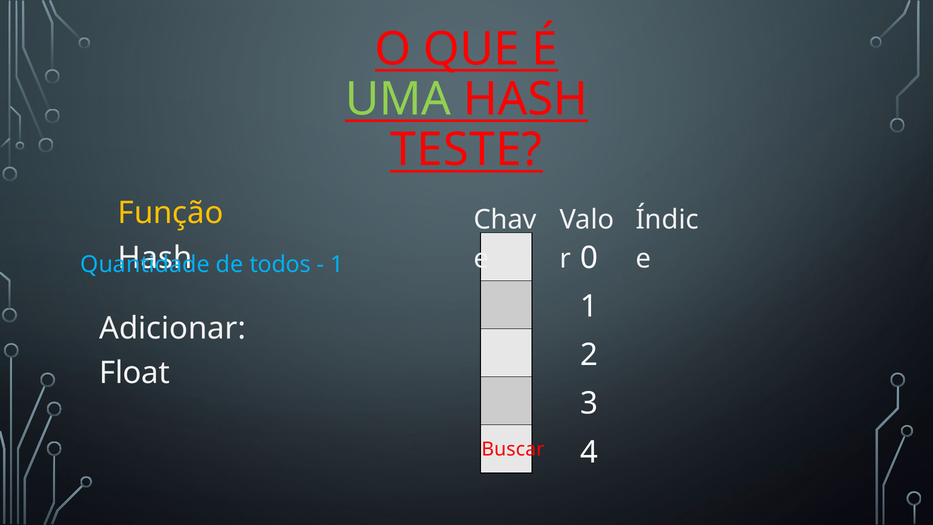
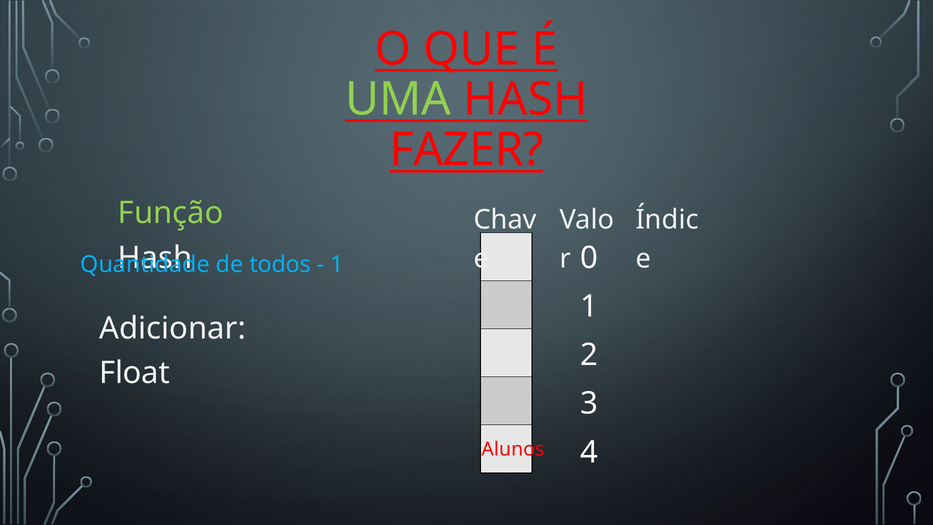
TESTE: TESTE -> FAZER (467, 150)
Função colour: yellow -> light green (171, 213)
Buscar: Buscar -> Alunos (513, 449)
